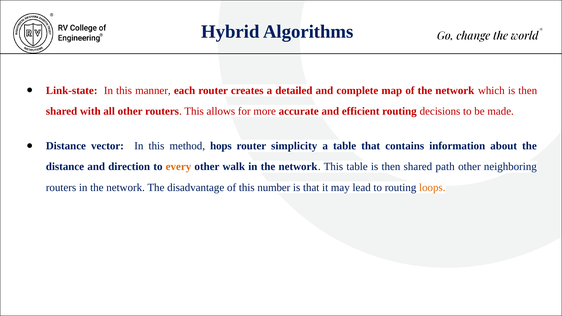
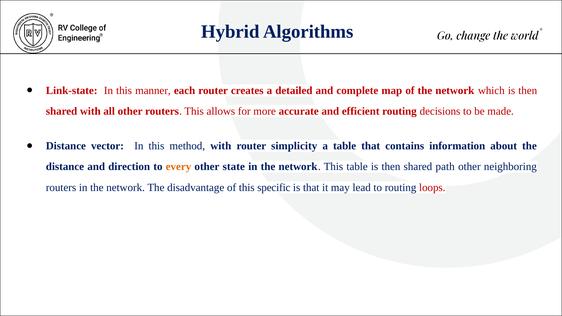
method hops: hops -> with (221, 146)
walk: walk -> state (234, 167)
number: number -> specific (274, 188)
loops colour: orange -> red (432, 188)
